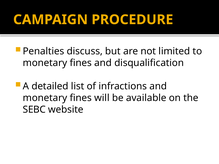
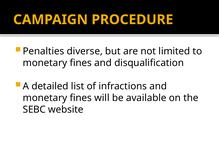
discuss: discuss -> diverse (85, 51)
